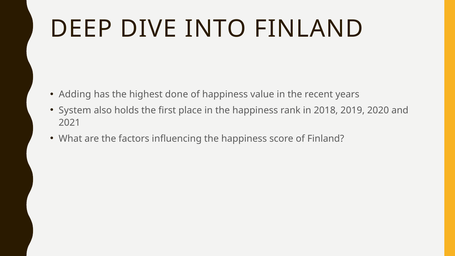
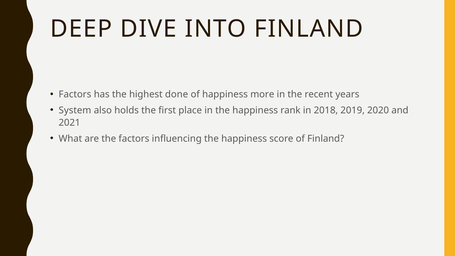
Adding: Adding -> Factors (75, 95)
value: value -> more (262, 95)
